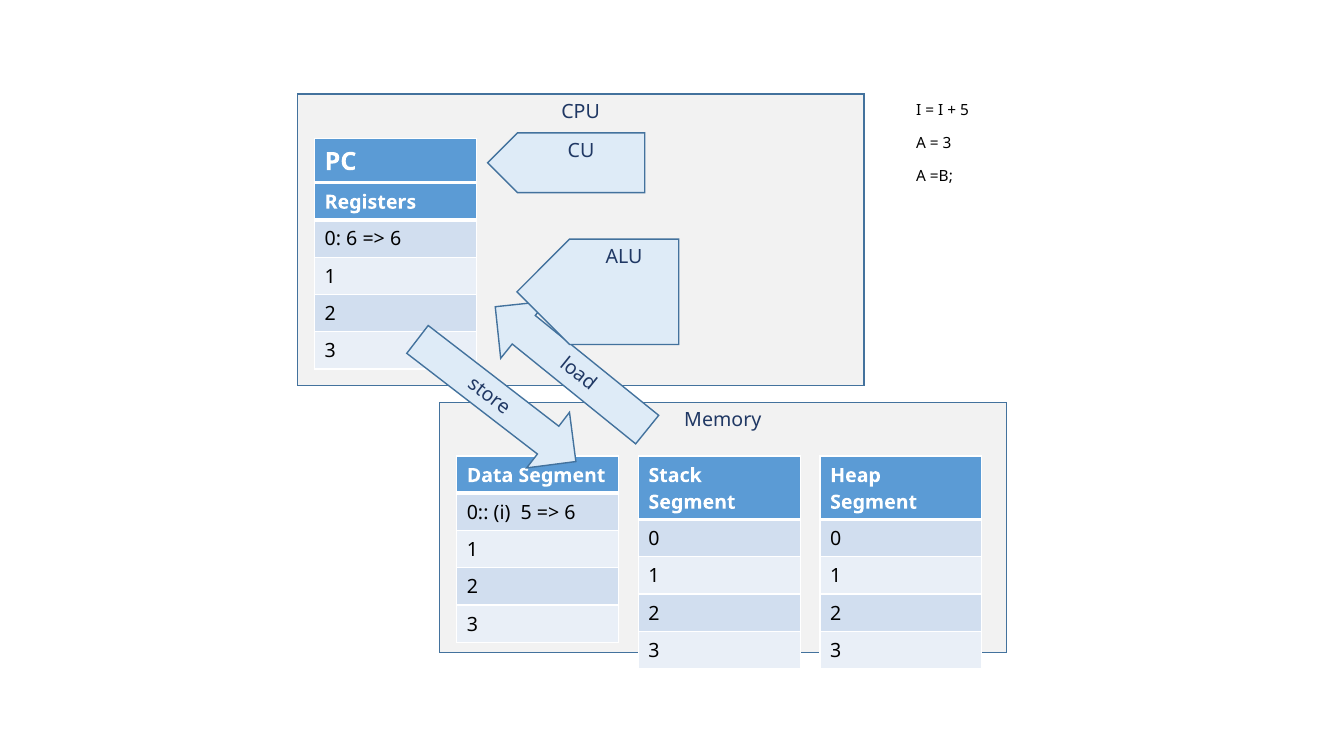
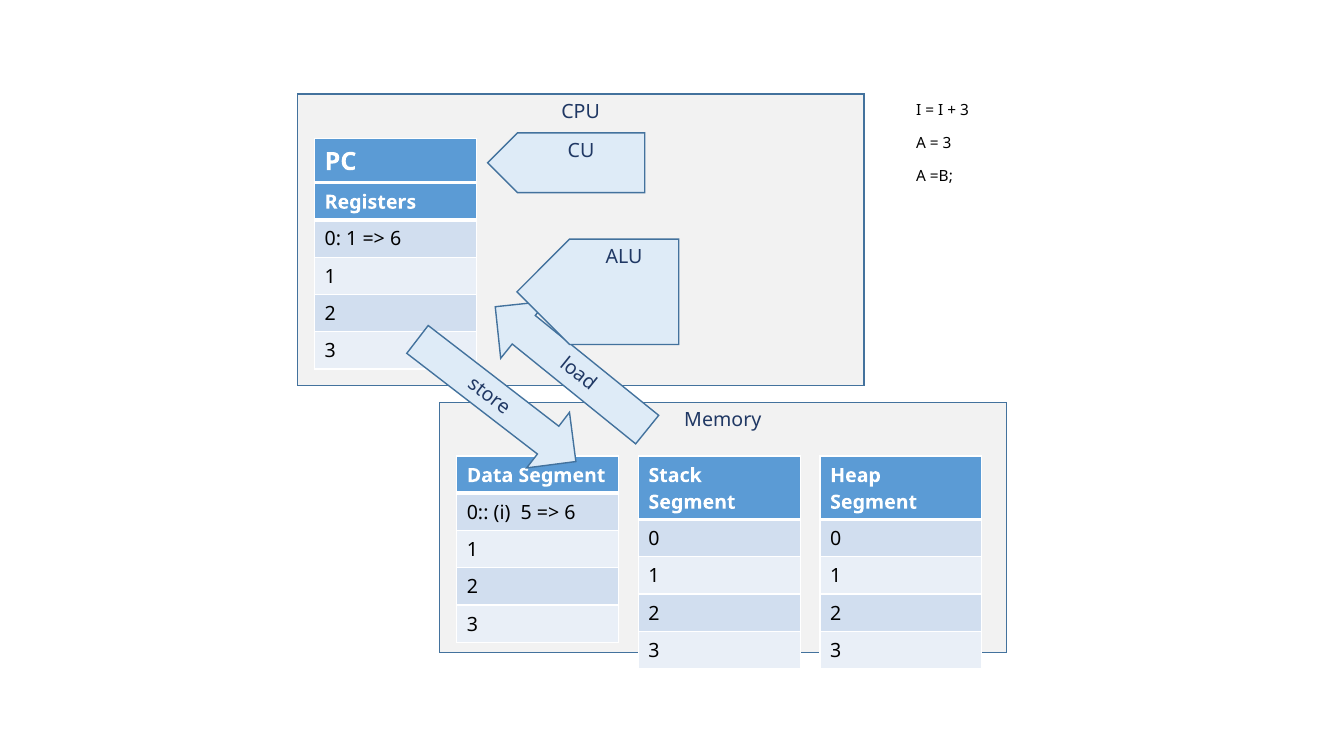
5: 5 -> 3 (965, 111)
6: 6 -> 1 (352, 239)
